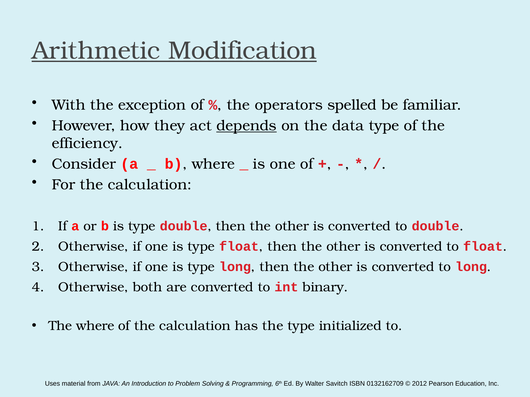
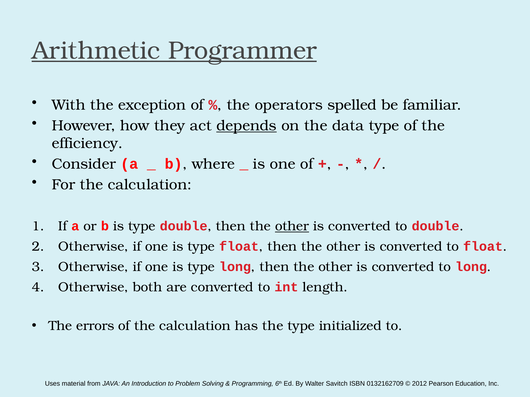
Modification: Modification -> Programmer (243, 51)
other underline: none -> present (292, 227)
binary: binary -> length (325, 287)
The where: where -> errors (95, 326)
